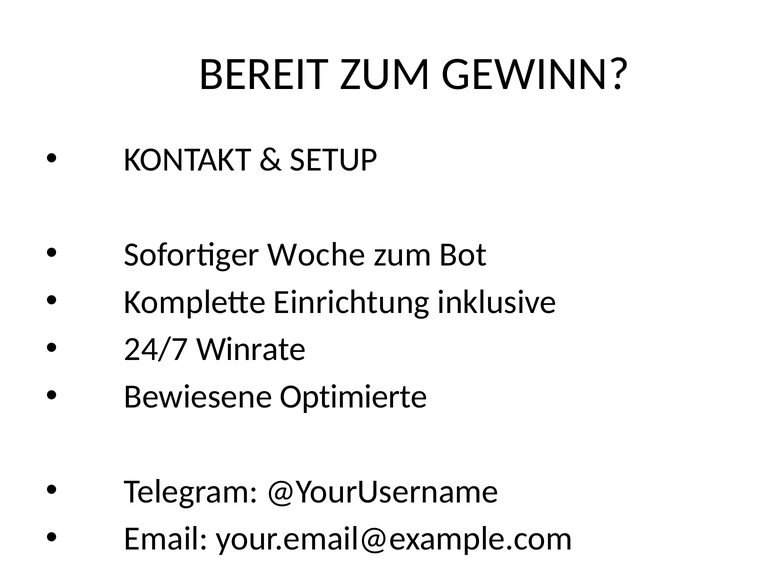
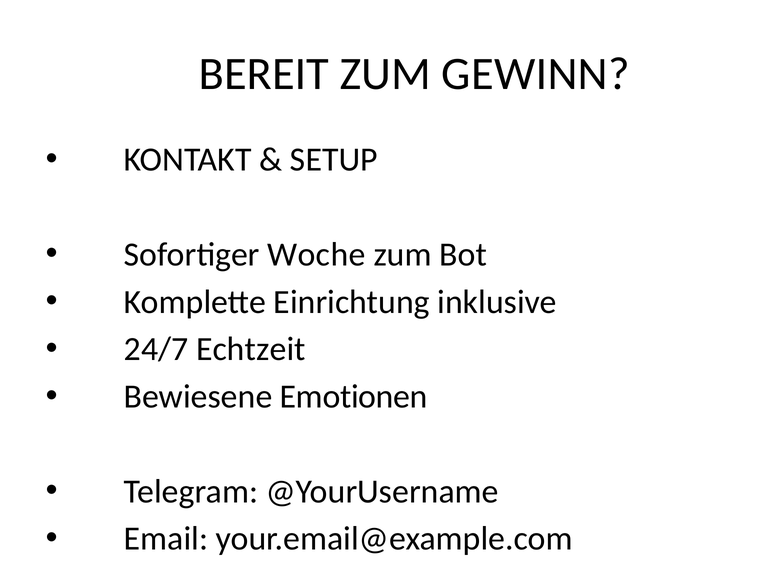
Winrate: Winrate -> Echtzeit (251, 349)
Optimierte: Optimierte -> Emotionen (354, 396)
